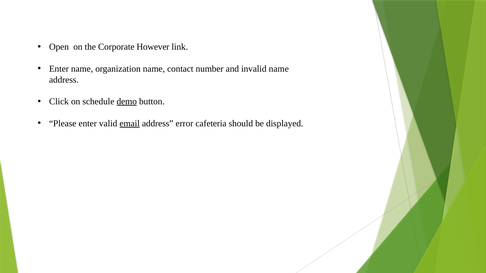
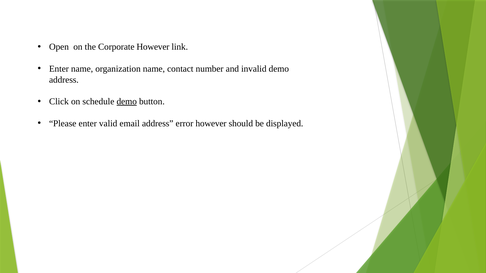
invalid name: name -> demo (279, 69)
email underline: present -> none (130, 124)
error cafeteria: cafeteria -> however (211, 124)
